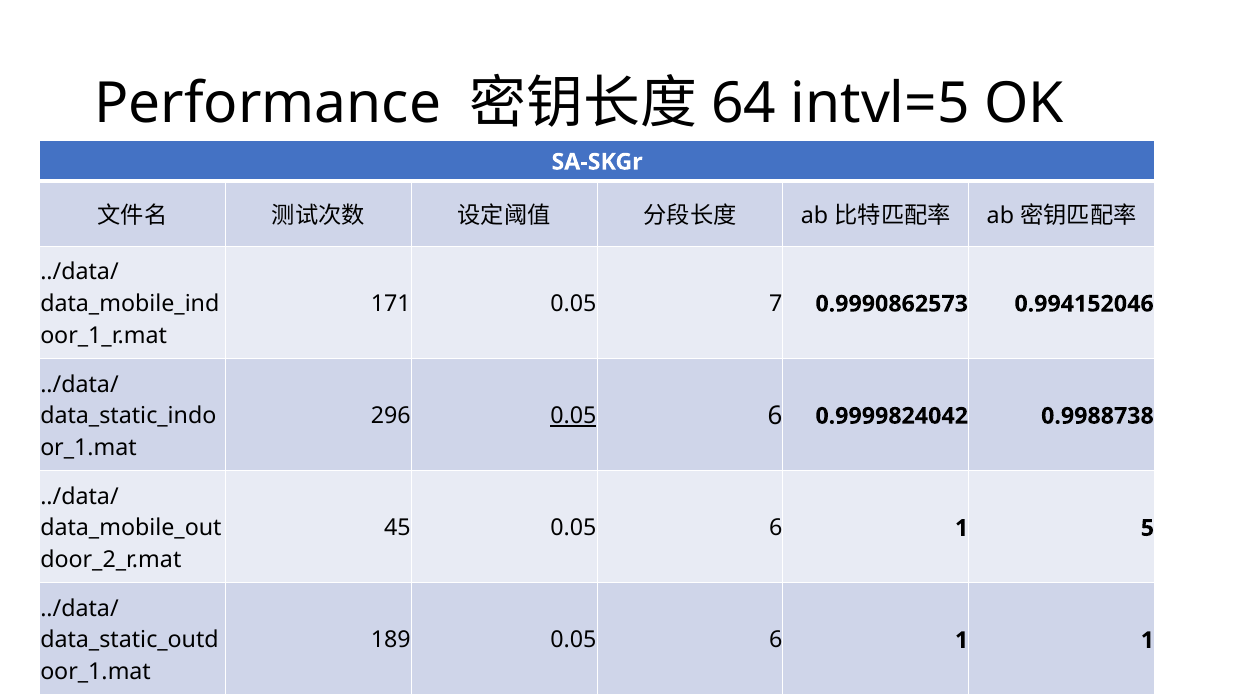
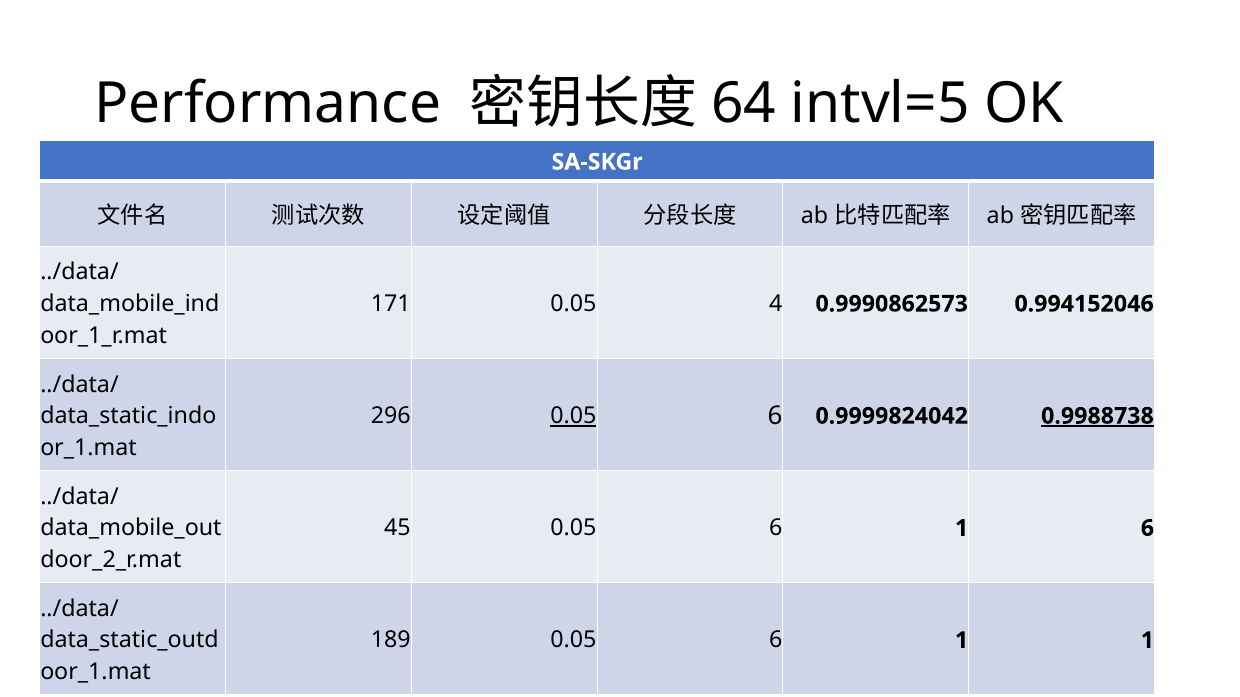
7: 7 -> 4 (776, 304)
0.9988738 underline: none -> present (1097, 416)
1 5: 5 -> 6 (1147, 529)
